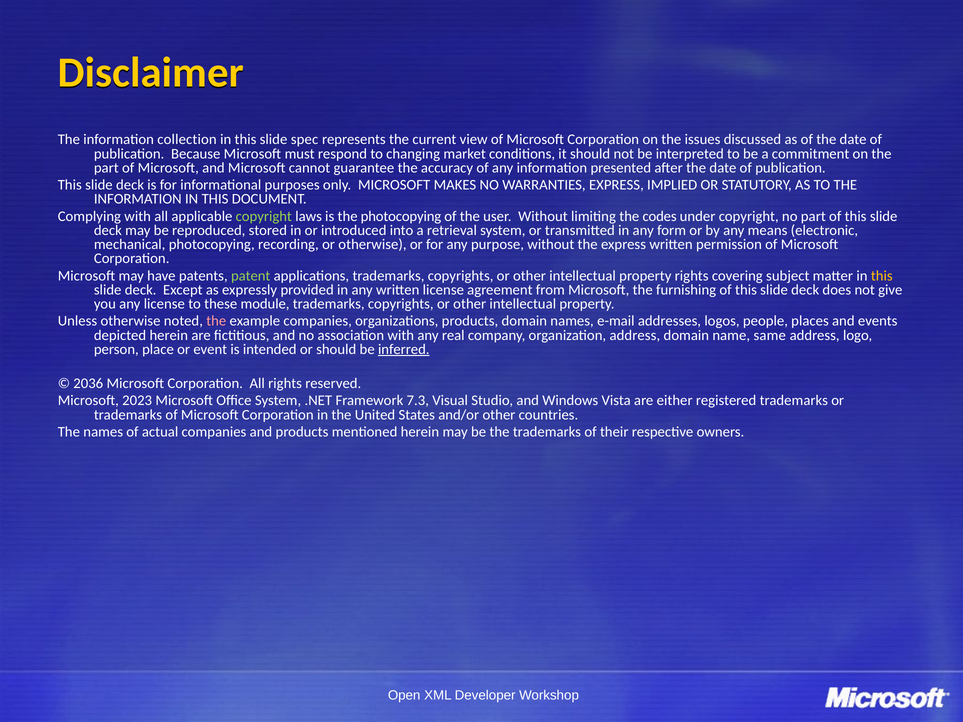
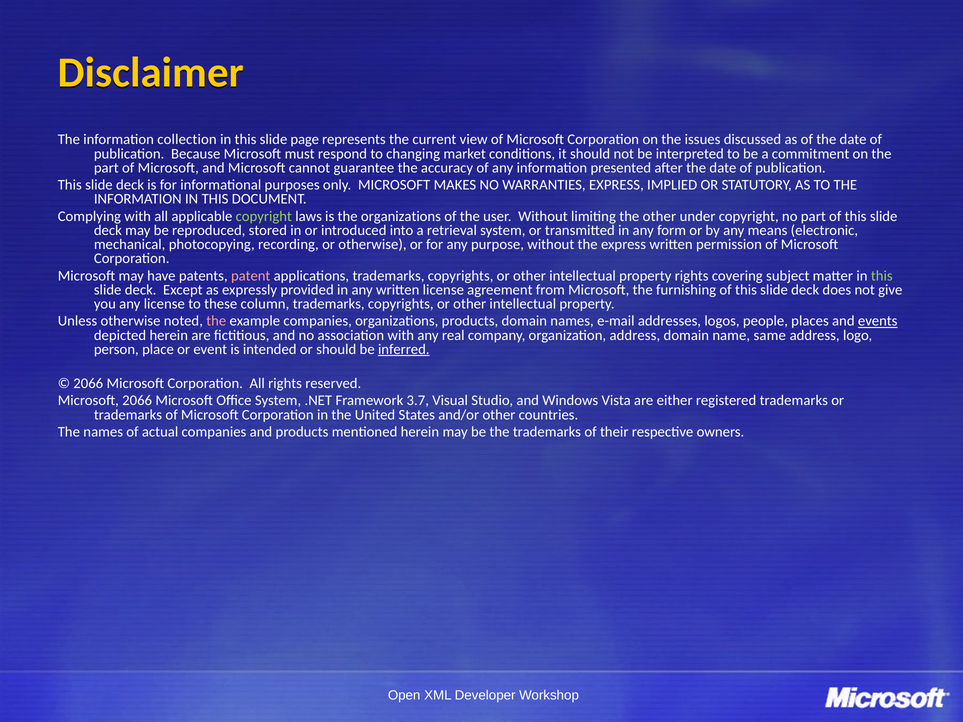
spec: spec -> page (305, 140)
the photocopying: photocopying -> organizations (401, 216)
the codes: codes -> other (659, 216)
patent colour: light green -> pink (251, 276)
this colour: yellow -> light green (882, 276)
module: module -> column (265, 304)
events underline: none -> present (878, 321)
2036: 2036 -> 2066 (88, 384)
Microsoft 2023: 2023 -> 2066 (137, 401)
7.3: 7.3 -> 3.7 (418, 401)
